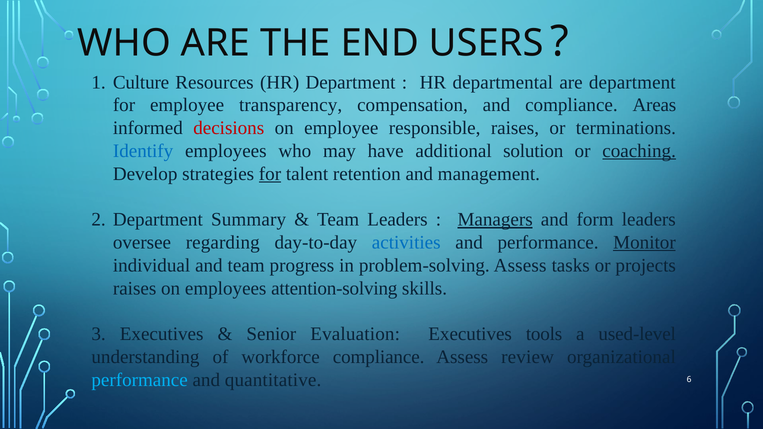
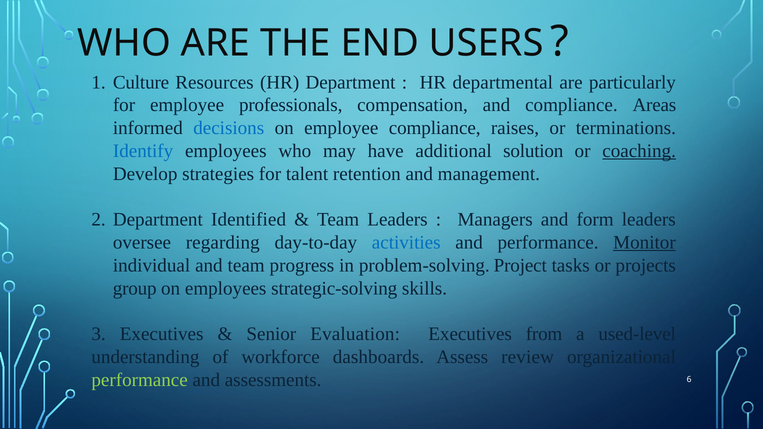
are department: department -> particularly (632, 82)
transparency: transparency -> professionals (291, 105)
decisions colour: red -> blue (229, 128)
employee responsible: responsible -> compliance (435, 128)
for underline: present -> none (270, 174)
Summary: Summary -> Identified (249, 220)
Managers underline: present -> none (495, 220)
problem-solving Assess: Assess -> Project (520, 265)
raises: raises -> group (135, 288)
attention-solving: attention-solving -> strategic-solving (334, 288)
tools: tools -> from (544, 334)
workforce compliance: compliance -> dashboards (379, 357)
performance colour: light blue -> light green (140, 380)
quantitative: quantitative -> assessments (273, 380)
